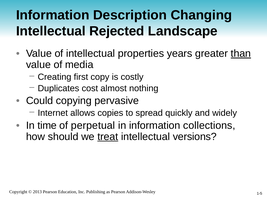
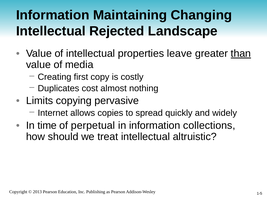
Description: Description -> Maintaining (130, 15)
years: years -> leave (179, 54)
Could: Could -> Limits (40, 101)
treat underline: present -> none (108, 137)
versions: versions -> altruistic (195, 137)
